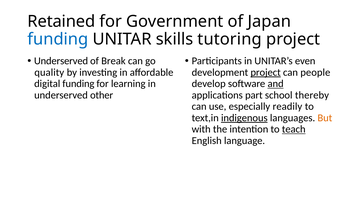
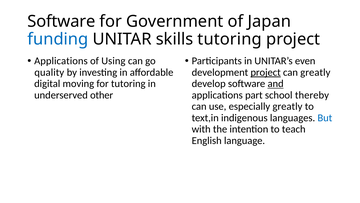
Retained: Retained -> Software (61, 21)
Underserved: Underserved -> Applications (61, 61)
Break: Break -> Using (113, 61)
can people: people -> greatly (315, 72)
digital funding: funding -> moving (78, 84)
for learning: learning -> tutoring (128, 84)
especially readily: readily -> greatly (287, 106)
indigenous underline: present -> none (244, 118)
But colour: orange -> blue (325, 118)
teach underline: present -> none (294, 129)
